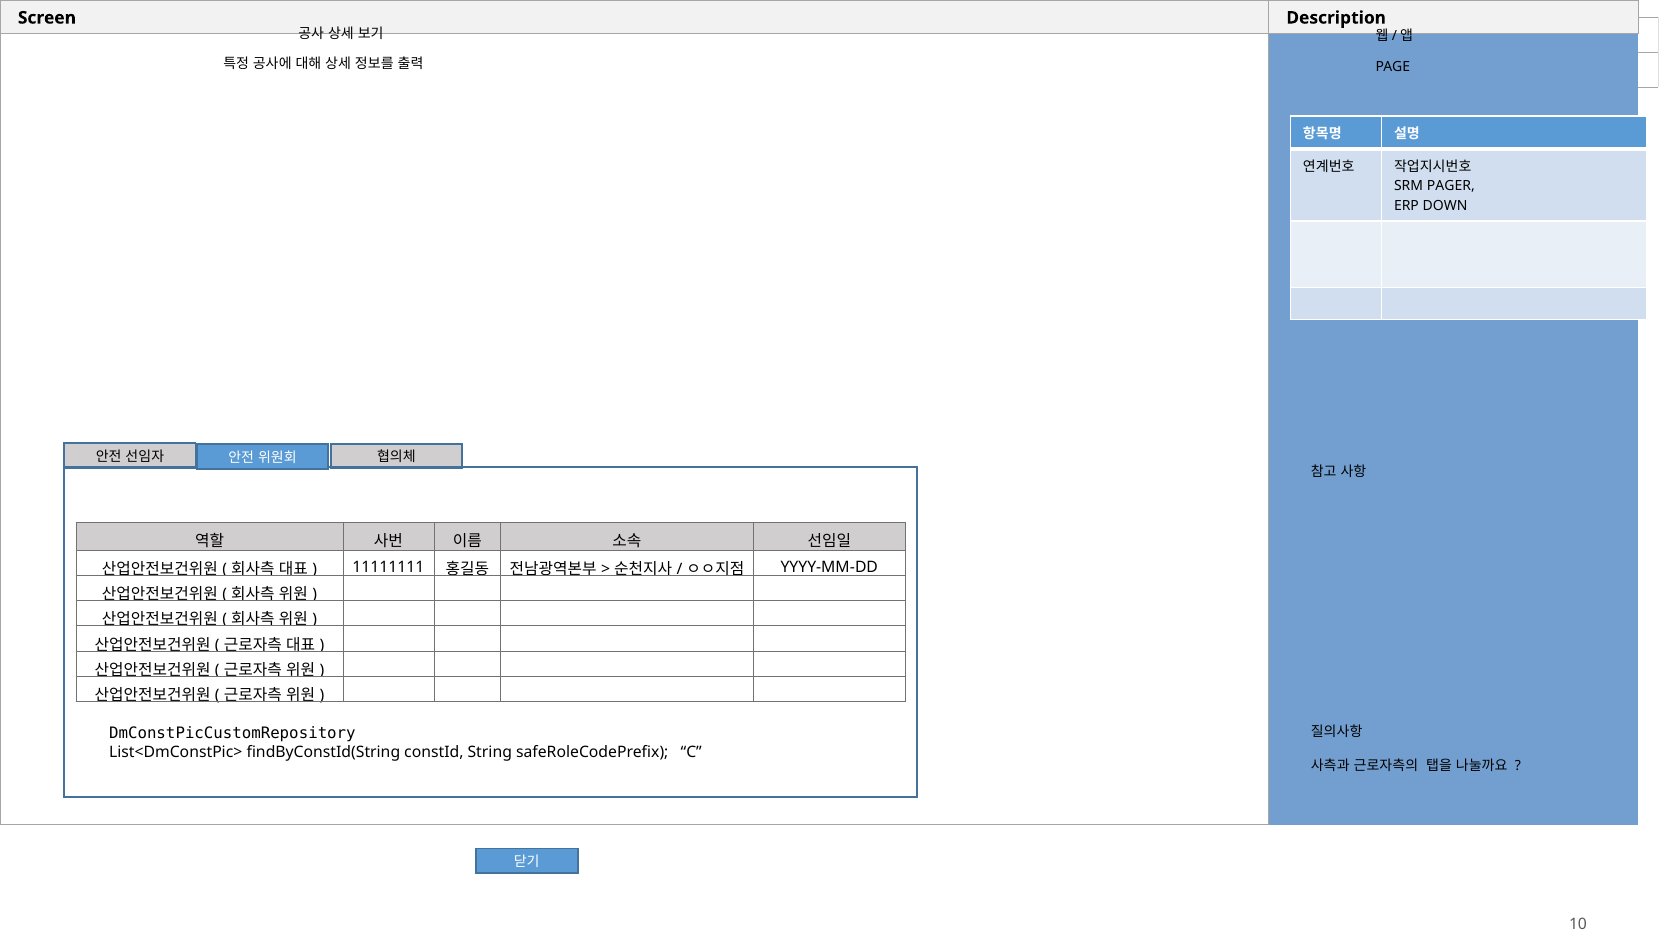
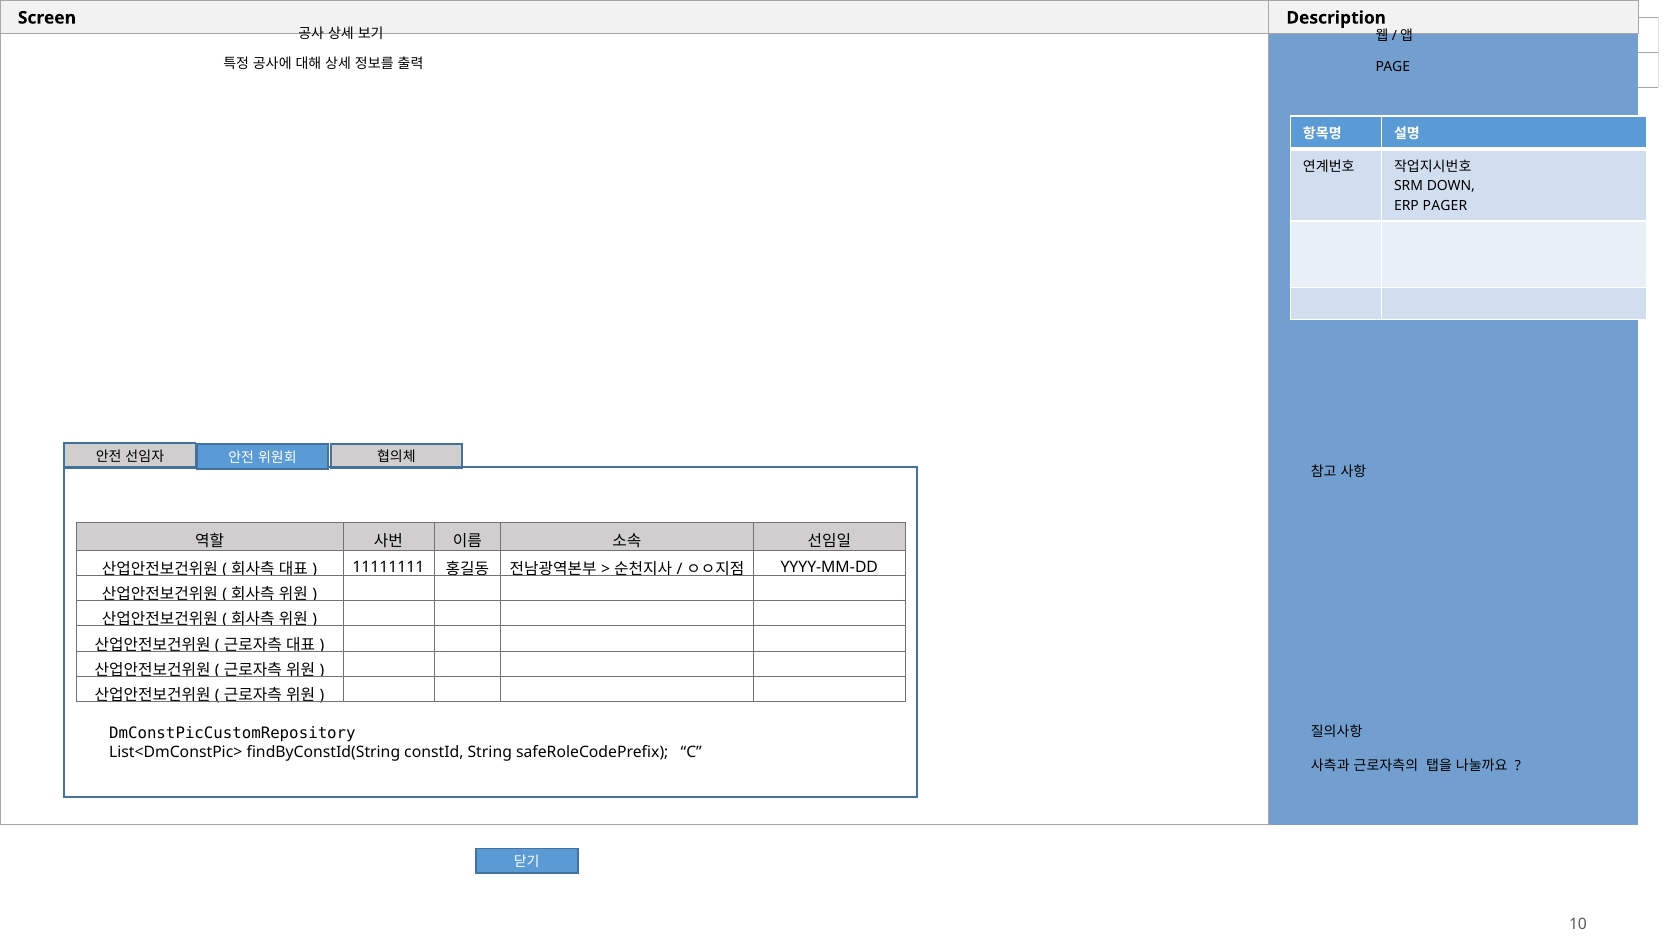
PAGER: PAGER -> DOWN (1451, 186)
DOWN: DOWN -> PAGER (1445, 206)
